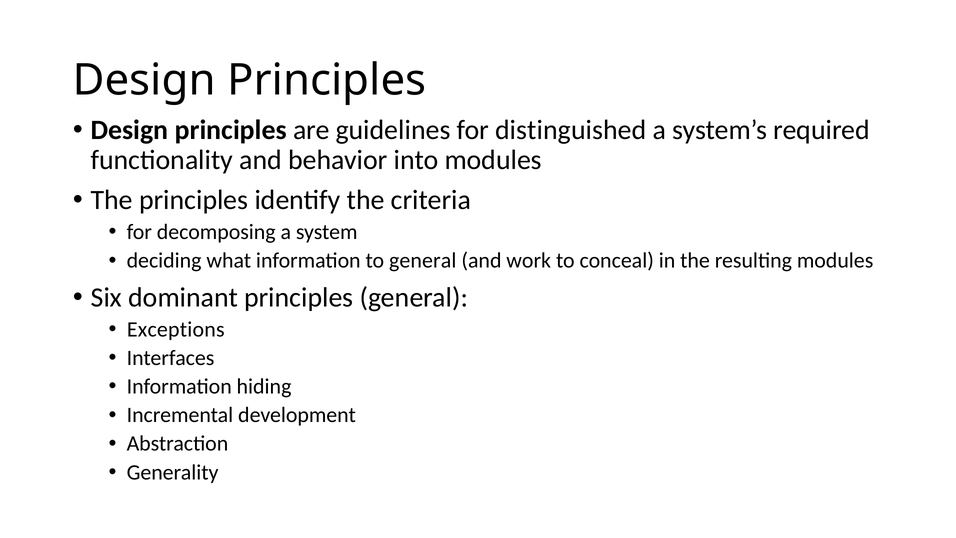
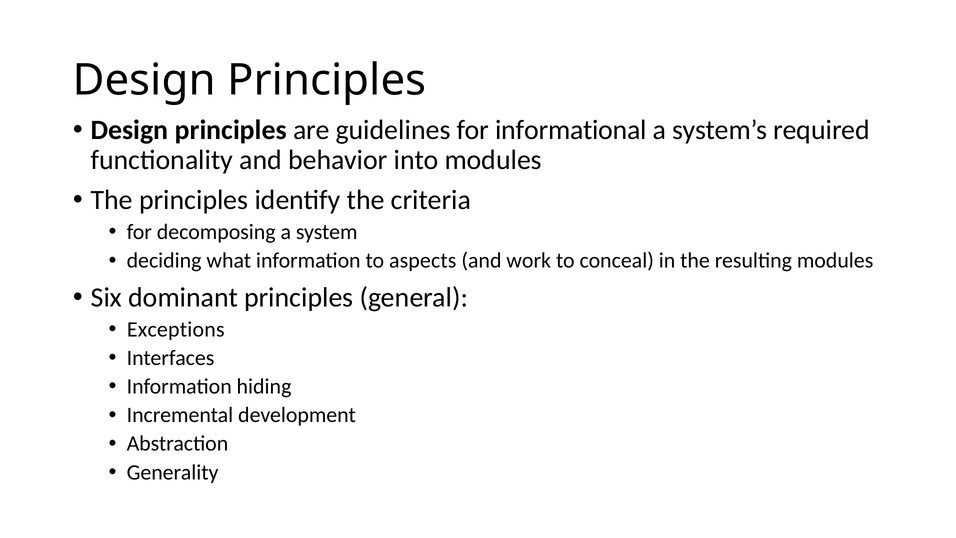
distinguished: distinguished -> informational (571, 130)
to general: general -> aspects (423, 261)
